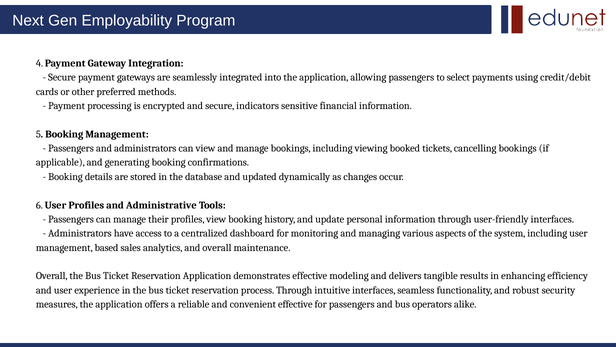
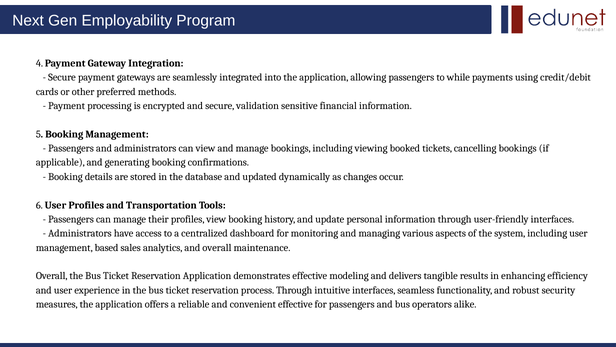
select: select -> while (458, 77)
indicators: indicators -> validation (258, 106)
Administrative: Administrative -> Transportation (161, 205)
